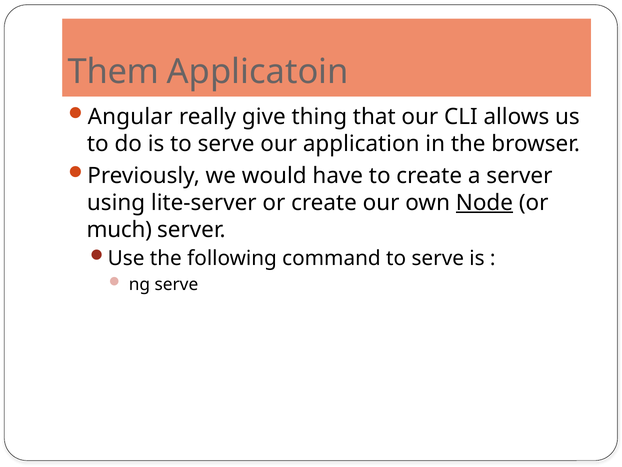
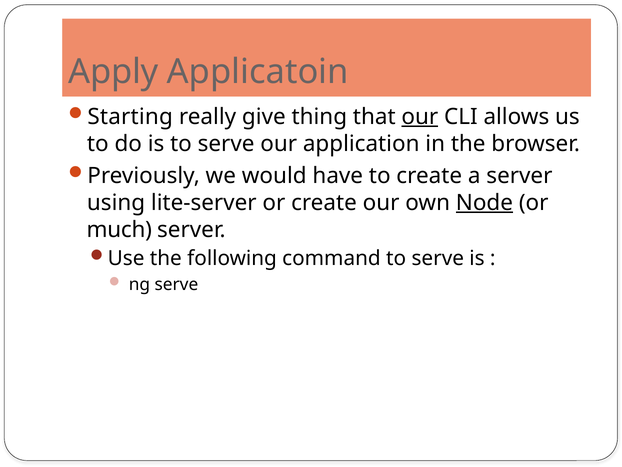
Them: Them -> Apply (113, 72)
Angular: Angular -> Starting (130, 117)
our underline: none -> present (420, 117)
